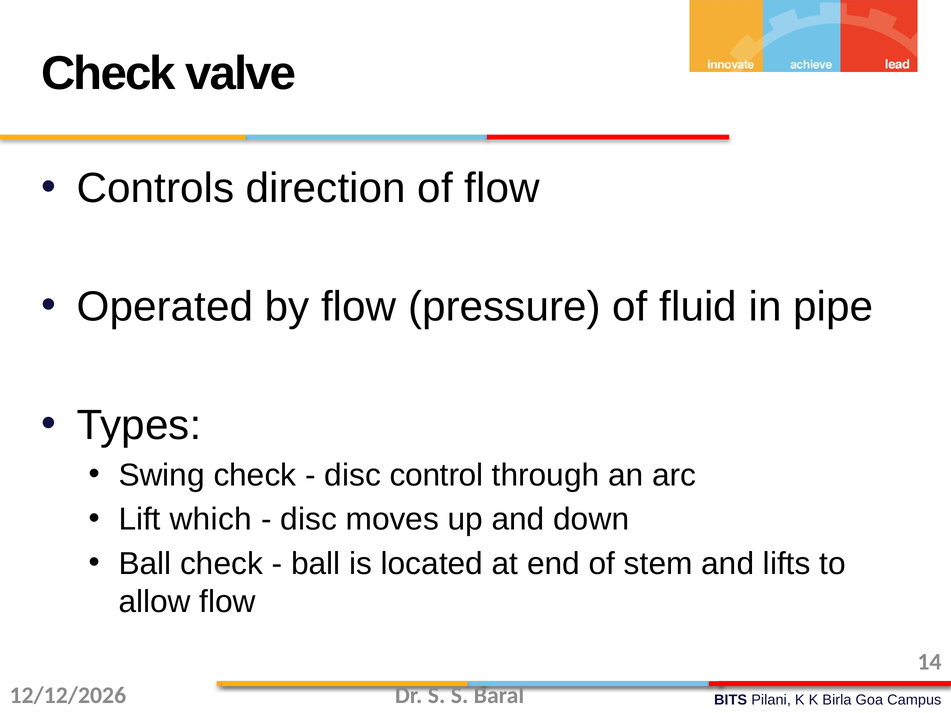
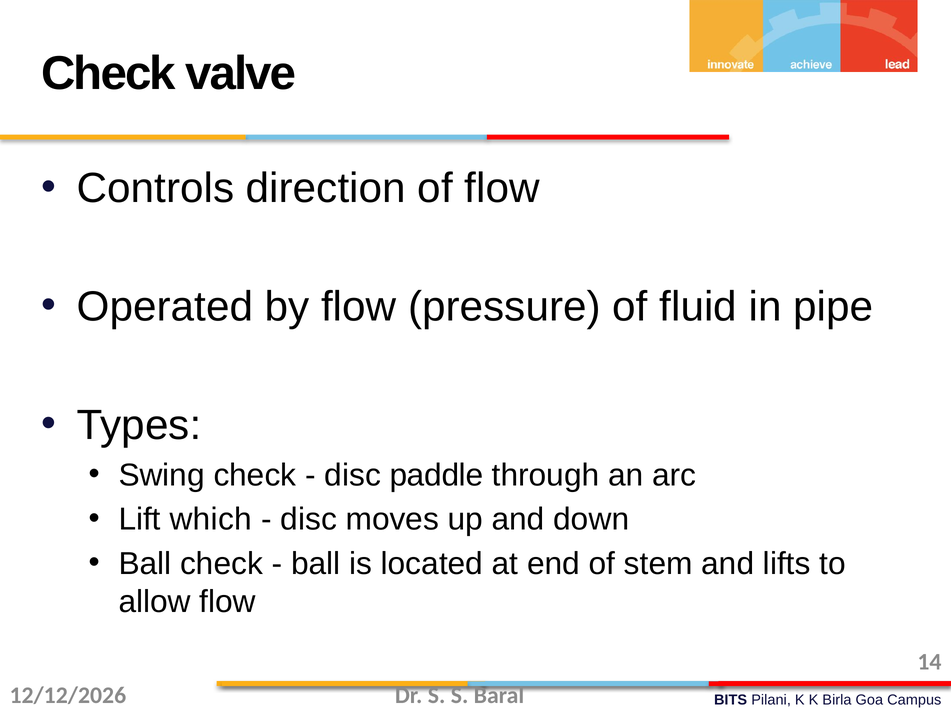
control: control -> paddle (436, 475)
